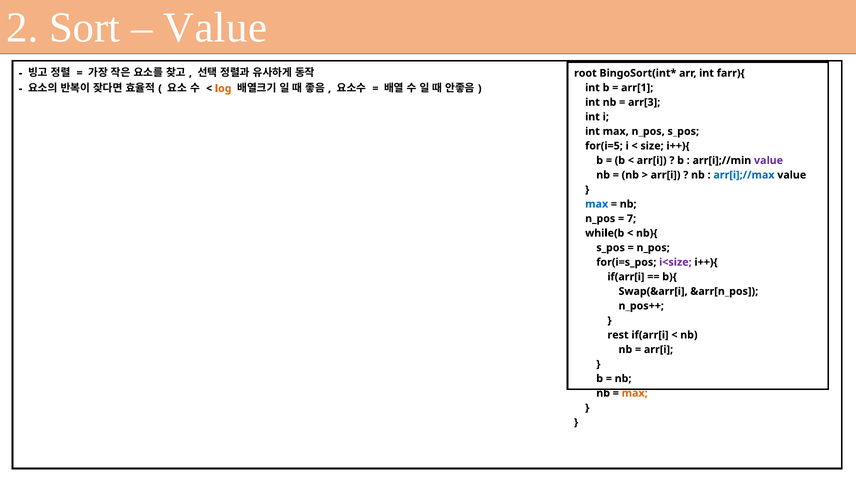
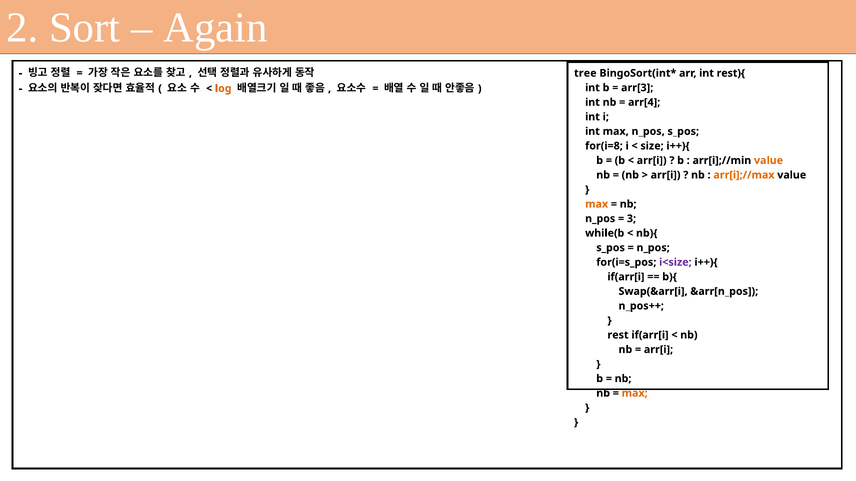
Value: Value -> Again (215, 28)
root: root -> tree (585, 73)
farr){: farr){ -> rest){ (731, 73)
arr[1: arr[1 -> arr[3 (637, 88)
arr[3: arr[3 -> arr[4 (644, 102)
for(i=5: for(i=5 -> for(i=8 (604, 146)
value colour: purple -> orange (768, 161)
arr[i];//max colour: blue -> orange (744, 175)
max colour: blue -> orange (597, 204)
7: 7 -> 3 (632, 219)
